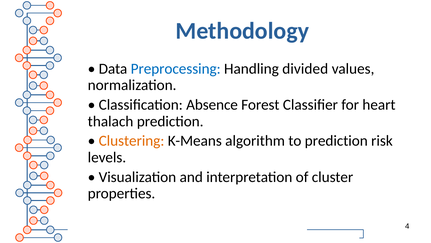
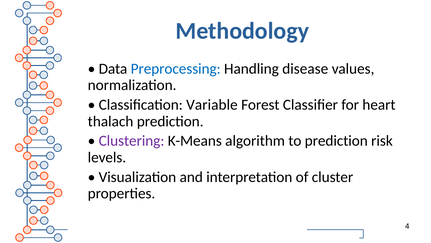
divided: divided -> disease (305, 69)
Absence: Absence -> Variable (212, 105)
Clustering colour: orange -> purple (132, 141)
